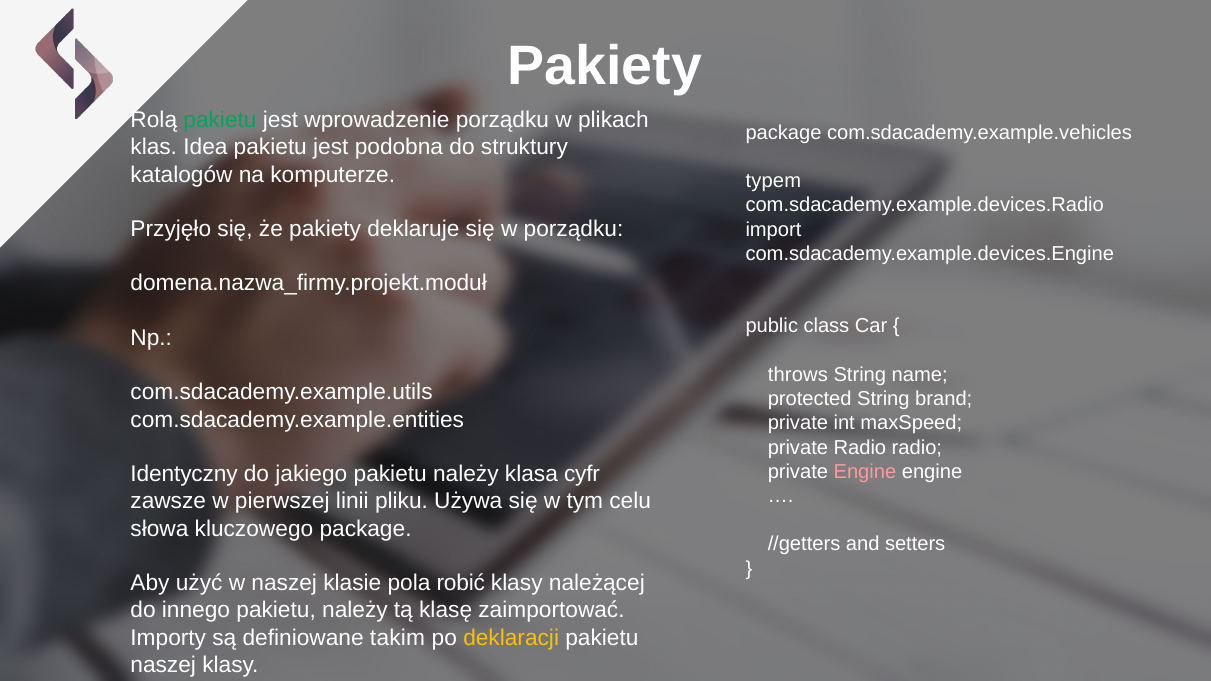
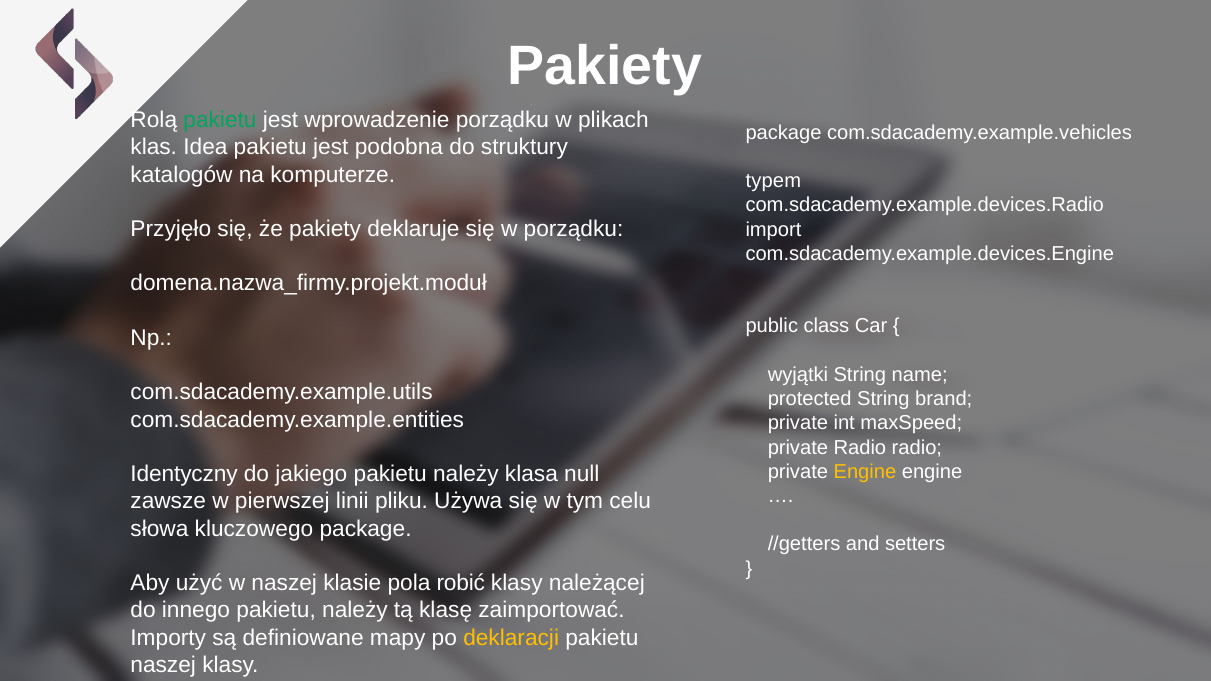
throws: throws -> wyjątki (798, 375)
Engine colour: pink -> yellow (865, 472)
cyfr: cyfr -> null (582, 474)
takim: takim -> mapy (398, 638)
